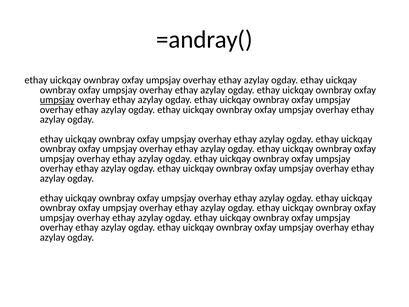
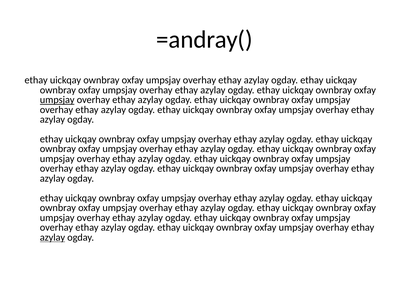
azylay underline: none -> present (52, 237)
